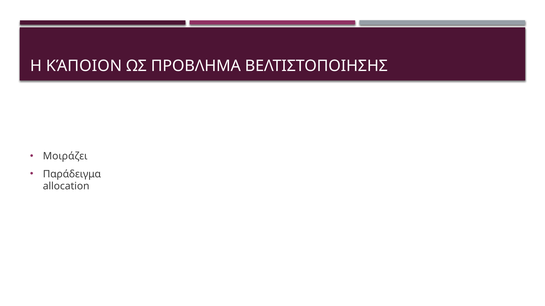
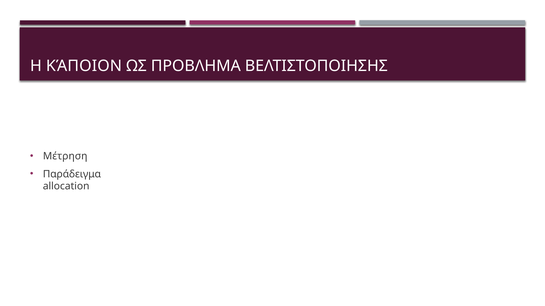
Μοιράζει: Μοιράζει -> Μέτρηση (65, 157)
